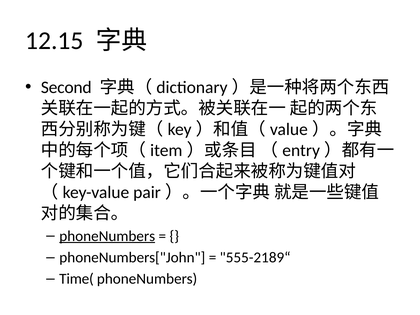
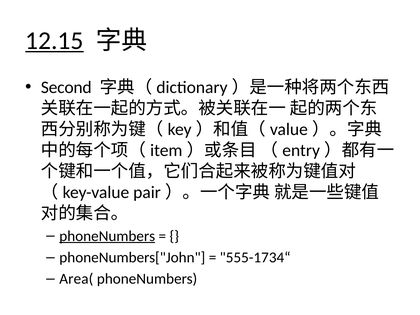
12.15 underline: none -> present (54, 41)
555-2189“: 555-2189“ -> 555-1734“ (255, 257)
Time(: Time( -> Area( (76, 279)
